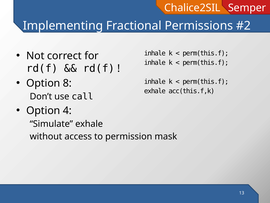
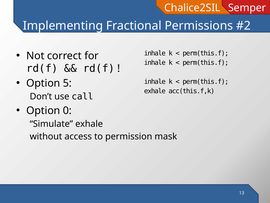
8: 8 -> 5 (67, 83)
4: 4 -> 0 (67, 110)
